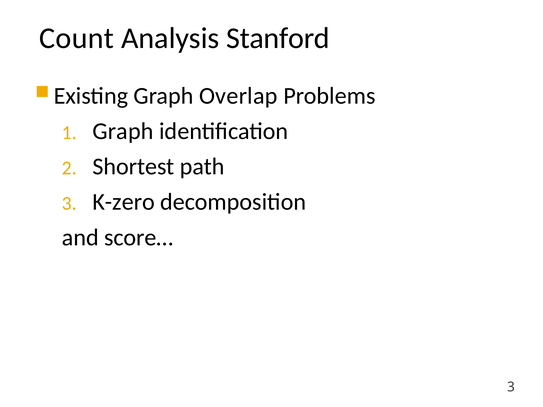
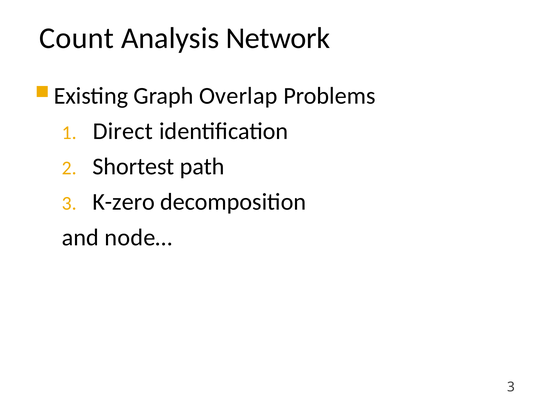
Stanford: Stanford -> Network (278, 38)
Graph: Graph -> Direct (123, 131)
score…: score… -> node… (138, 238)
